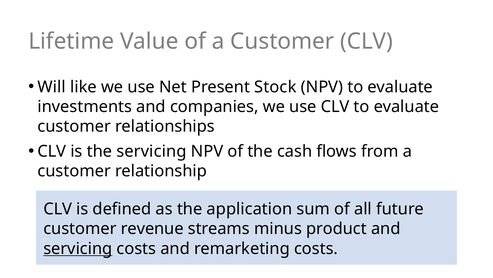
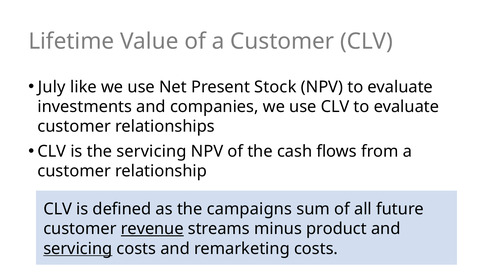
Will: Will -> July (52, 87)
application: application -> campaigns (249, 209)
revenue underline: none -> present (152, 228)
